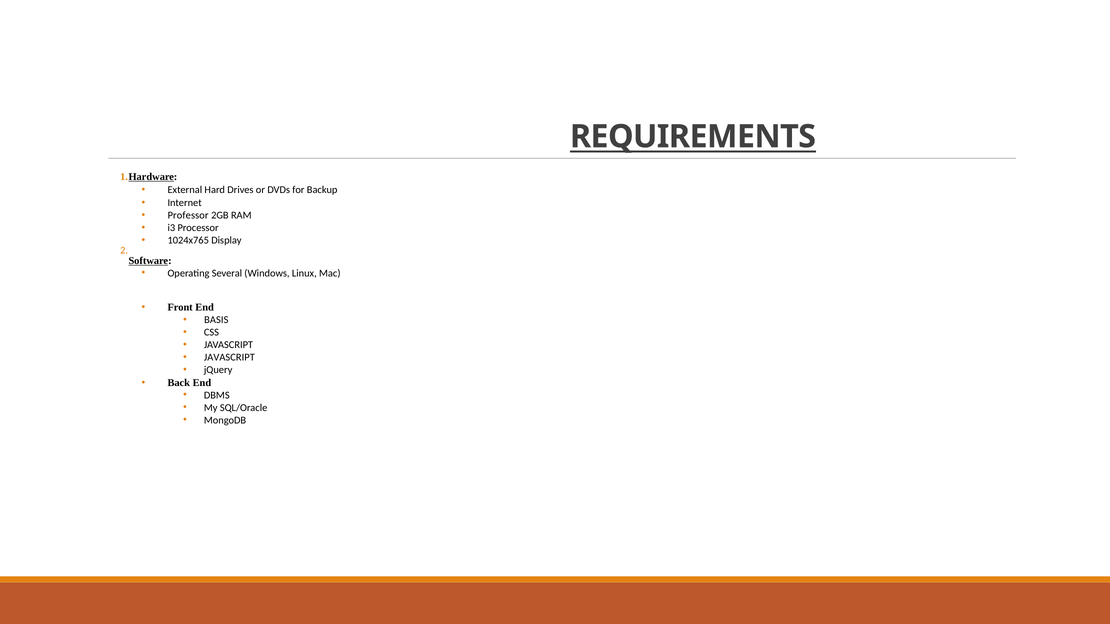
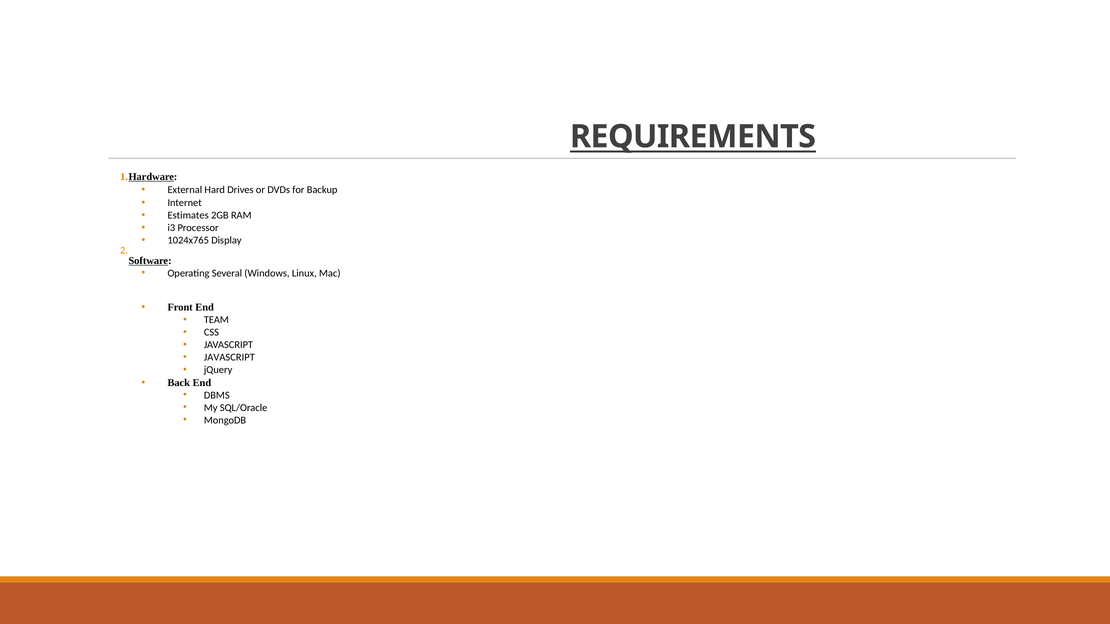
Professor: Professor -> Estimates (188, 216)
BASIS: BASIS -> TEAM (216, 320)
